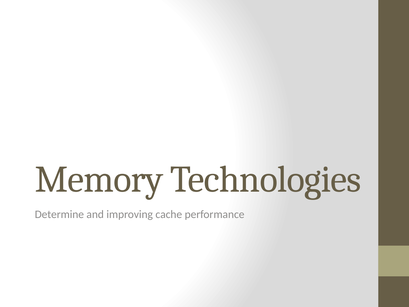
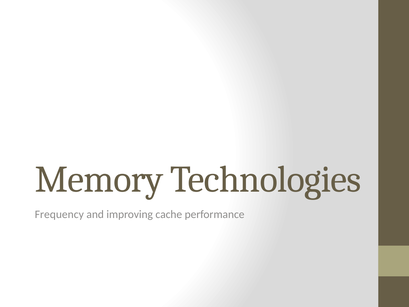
Determine: Determine -> Frequency (59, 214)
